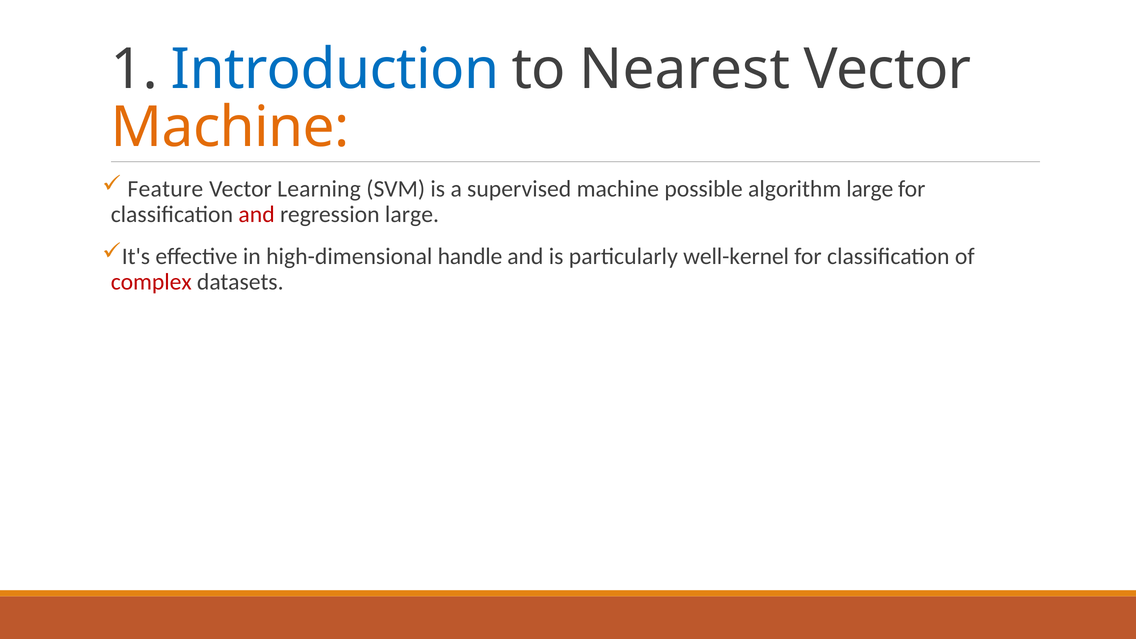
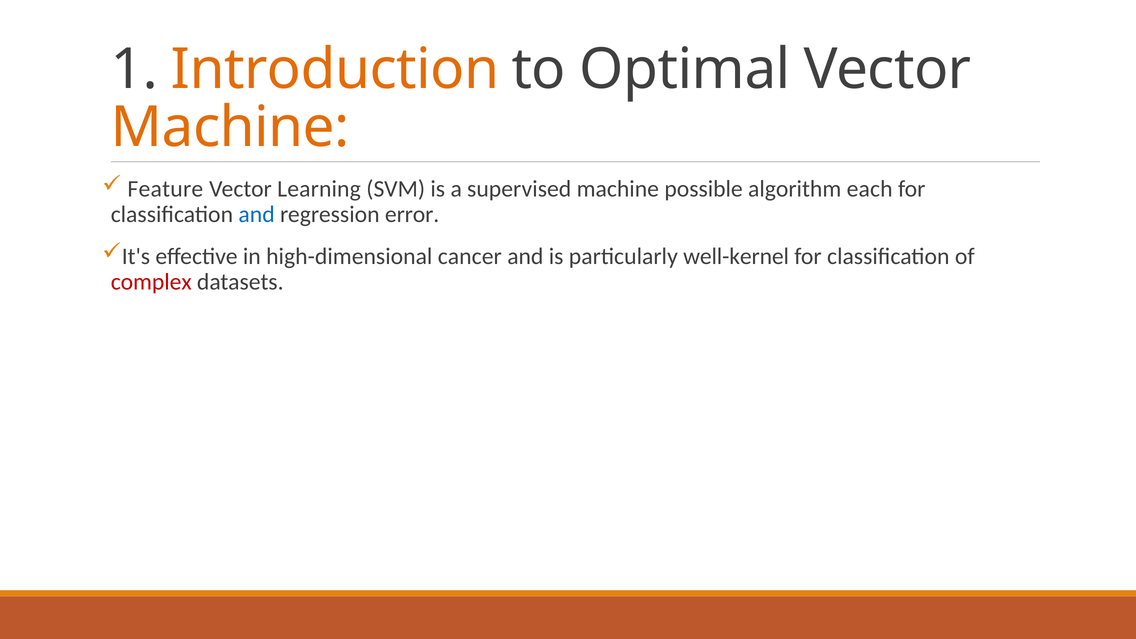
Introduction colour: blue -> orange (335, 69)
Nearest: Nearest -> Optimal (685, 69)
algorithm large: large -> each (870, 189)
and colour: red -> blue (257, 214)
regression large: large -> error (412, 214)
handle: handle -> cancer (470, 257)
